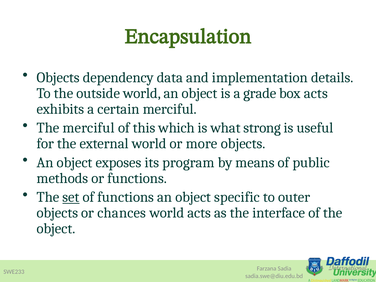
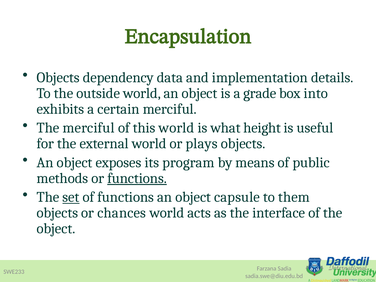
box acts: acts -> into (316, 93)
this which: which -> world (176, 128)
strong: strong -> height (262, 128)
more: more -> plays (202, 144)
functions underline: none -> present (137, 178)
specific: specific -> capsule (237, 197)
outer: outer -> them (294, 197)
